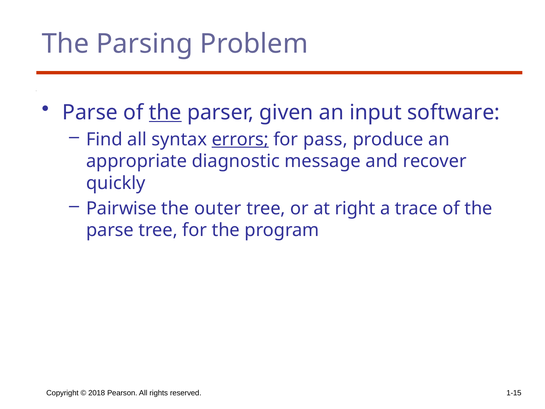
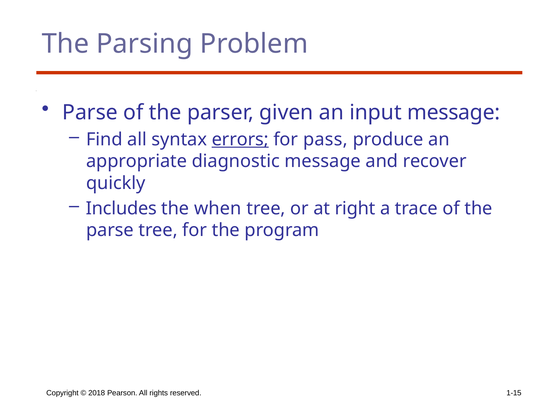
the underline: present -> none (165, 112)
input software: software -> message (454, 112)
Pairwise: Pairwise -> Includes (121, 208)
outer: outer -> when (218, 208)
